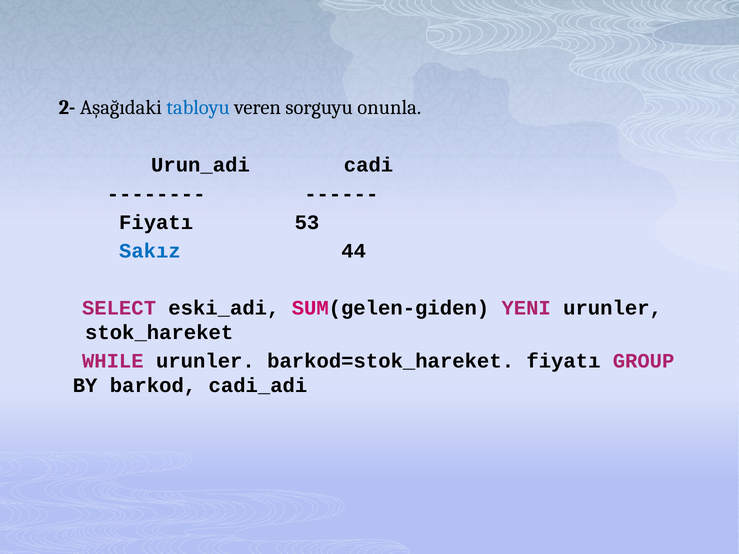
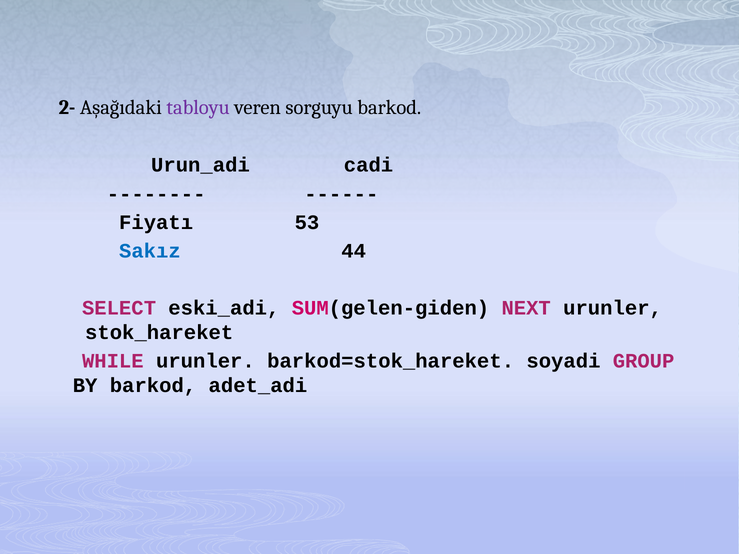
tabloyu colour: blue -> purple (198, 107)
sorguyu onunla: onunla -> barkod (389, 107)
YENI: YENI -> NEXT (526, 308)
barkod=stok_hareket fiyatı: fiyatı -> soyadi (563, 361)
cadi_adi: cadi_adi -> adet_adi (258, 385)
